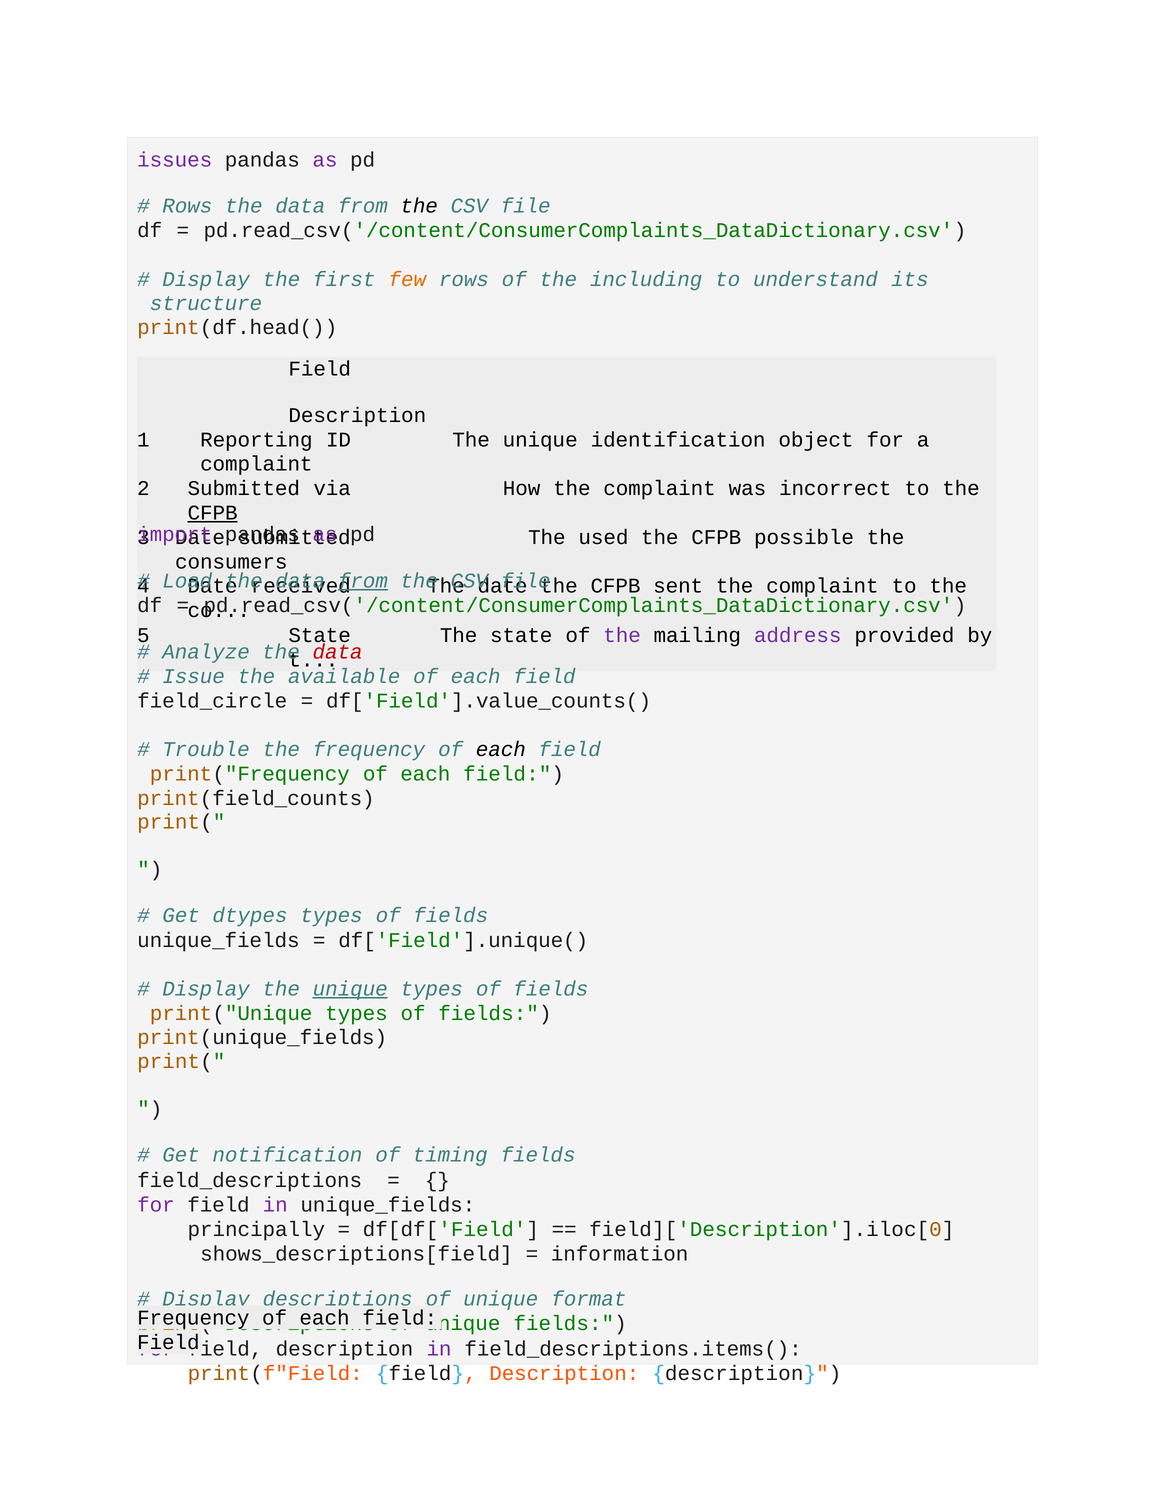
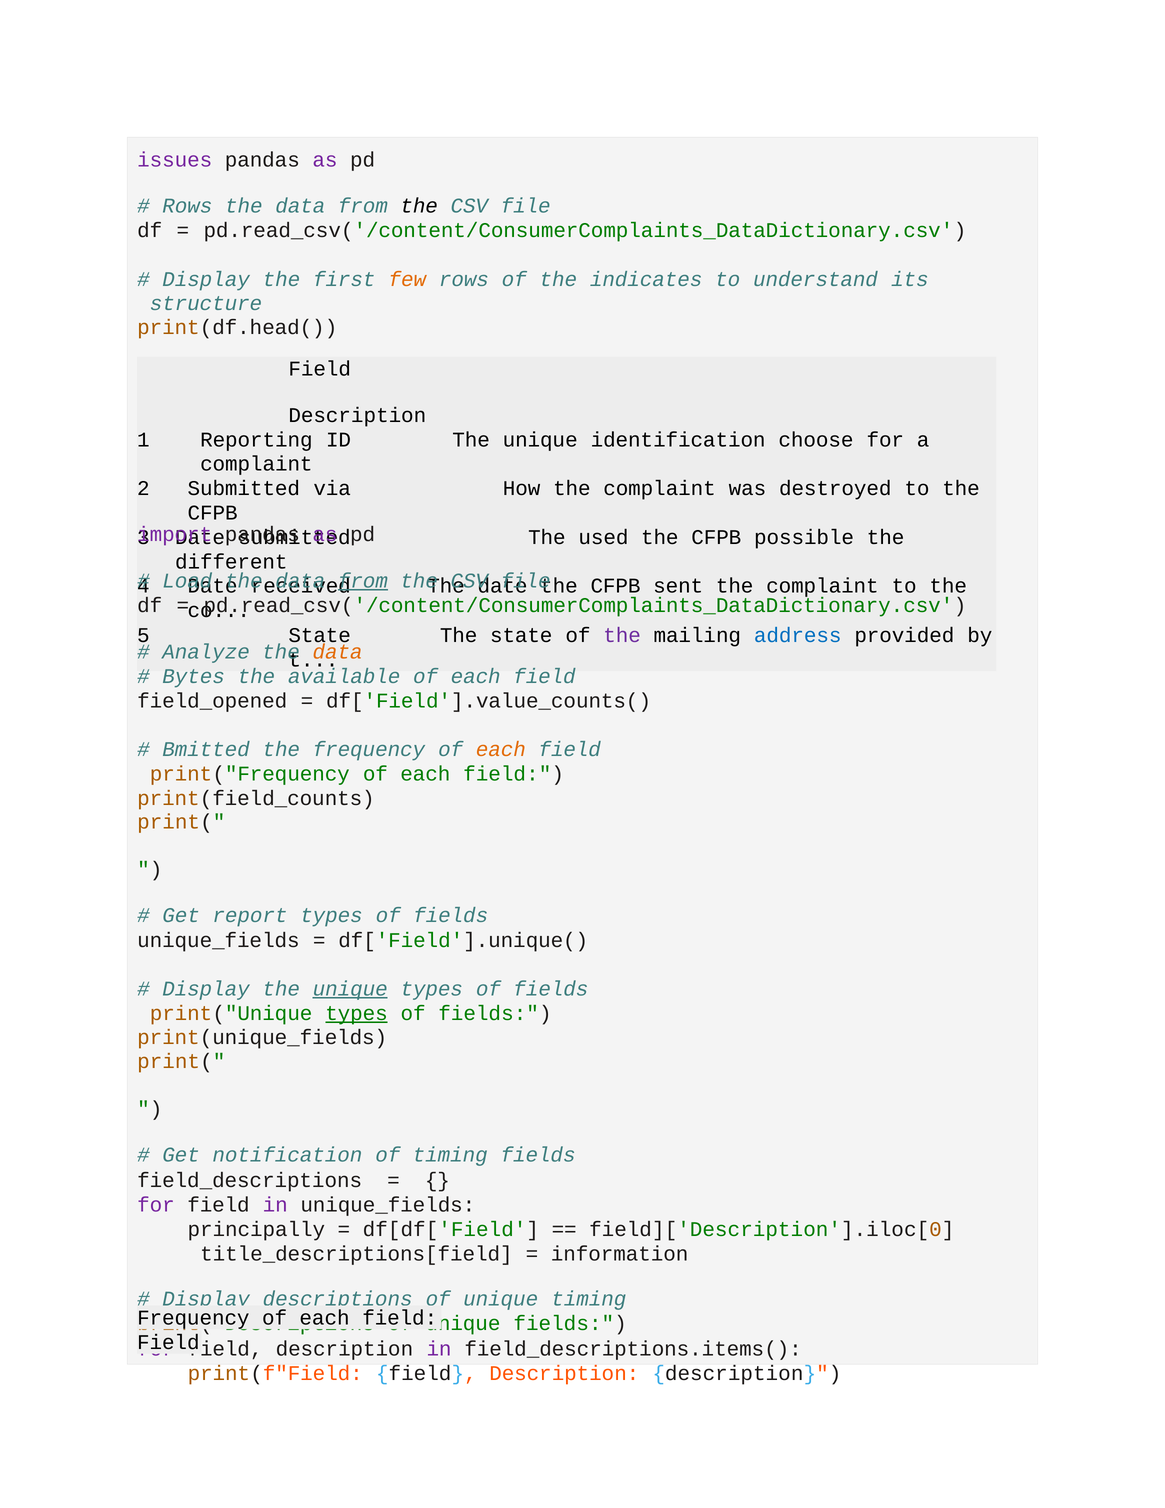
including: including -> indicates (646, 279)
object: object -> choose (816, 440)
incorrect: incorrect -> destroyed (835, 488)
CFPB underline: present -> none (213, 513)
consumers: consumers -> different (231, 562)
address colour: purple -> blue (798, 635)
data colour: red -> orange (338, 652)
Issue: Issue -> Bytes (194, 676)
field_circle: field_circle -> field_opened (212, 701)
Trouble: Trouble -> Bmitted (206, 749)
each colour: black -> orange (501, 749)
dtypes: dtypes -> report (250, 915)
types underline: none -> present (356, 1013)
shows_descriptions[field: shows_descriptions[field -> title_descriptions[field (356, 1253)
unique format: format -> timing (589, 1299)
